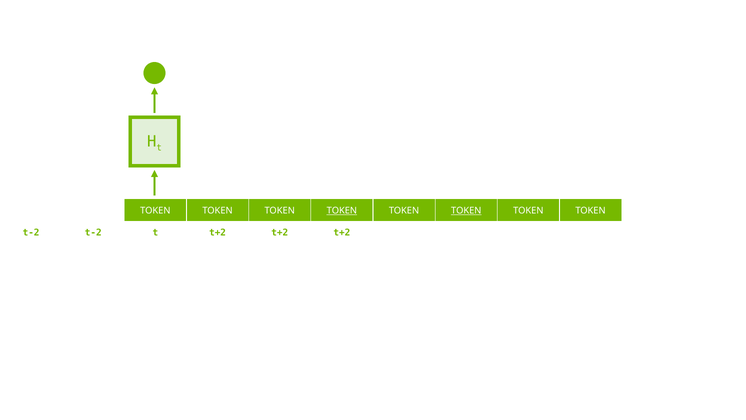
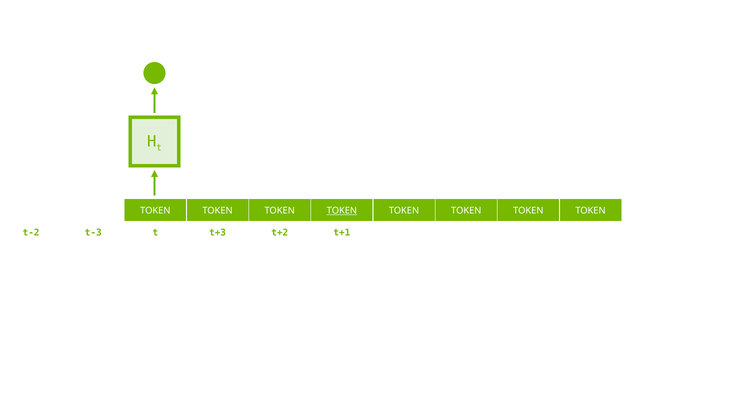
TOKEN underline: present -> none (466, 210)
t-2 t-2: t-2 -> t-3 (93, 233)
t t+2: t+2 -> t+3 (218, 233)
t+2: t+2 -> t+1 (342, 233)
